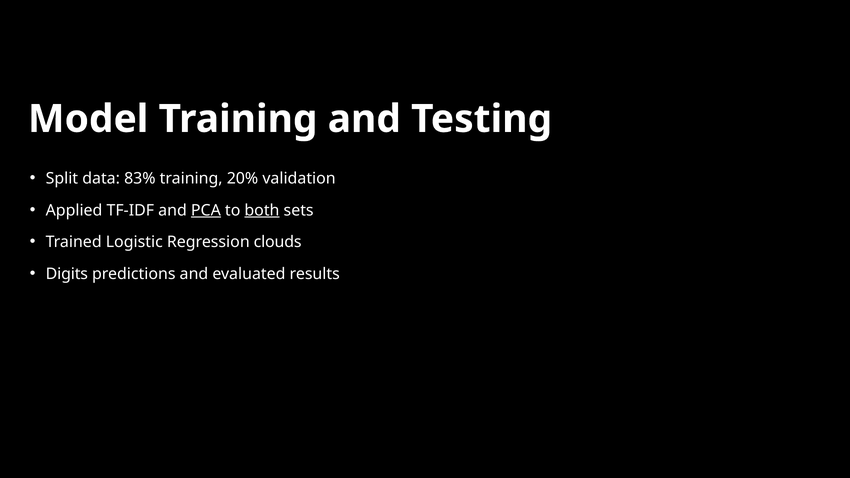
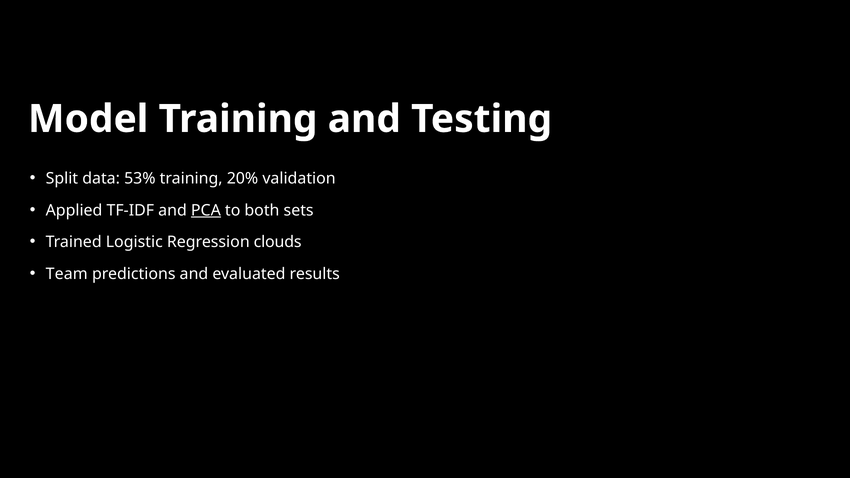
83%: 83% -> 53% (140, 179)
both underline: present -> none (262, 210)
Digits: Digits -> Team (67, 274)
